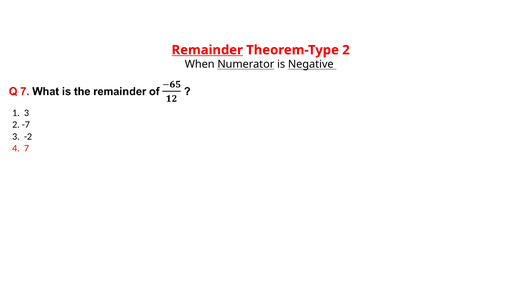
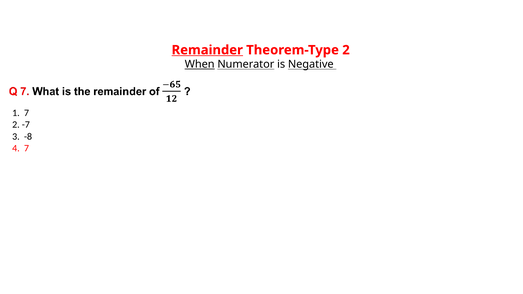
When underline: none -> present (200, 64)
1 3: 3 -> 7 (27, 113)
-2: -2 -> -8 (28, 137)
